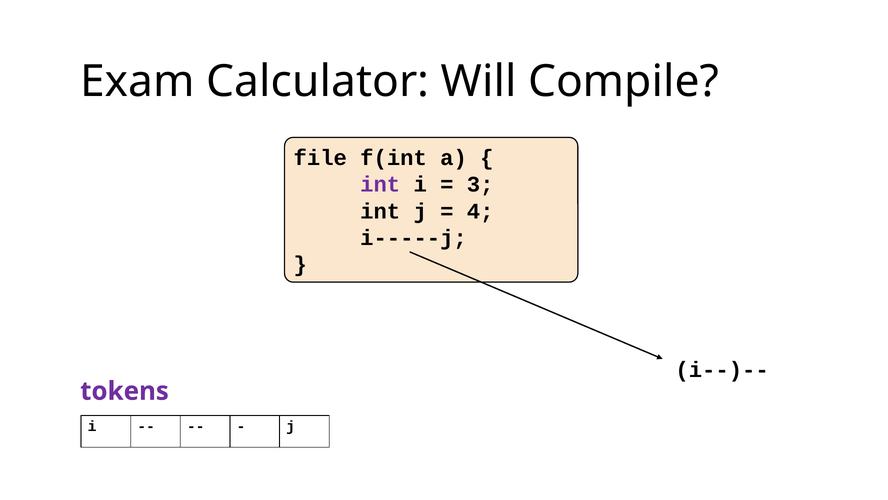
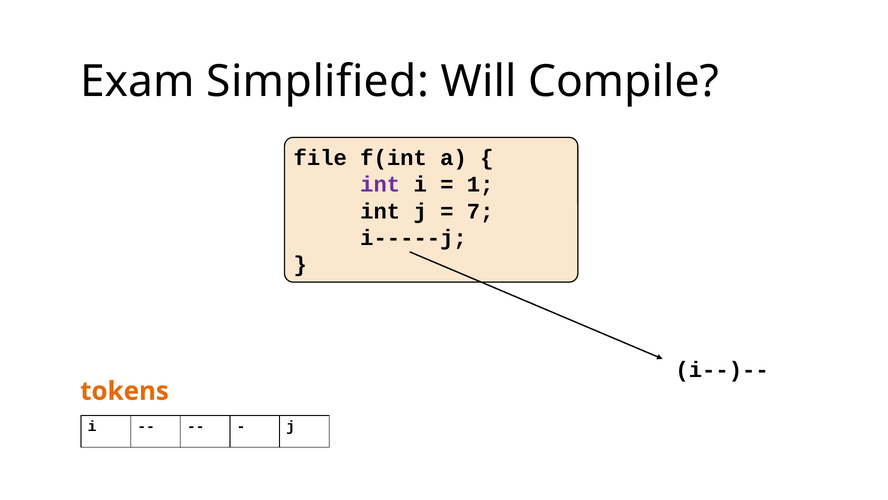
Calculator: Calculator -> Simplified (318, 82)
3: 3 -> 1 (480, 184)
4: 4 -> 7 (480, 211)
tokens colour: purple -> orange (125, 391)
